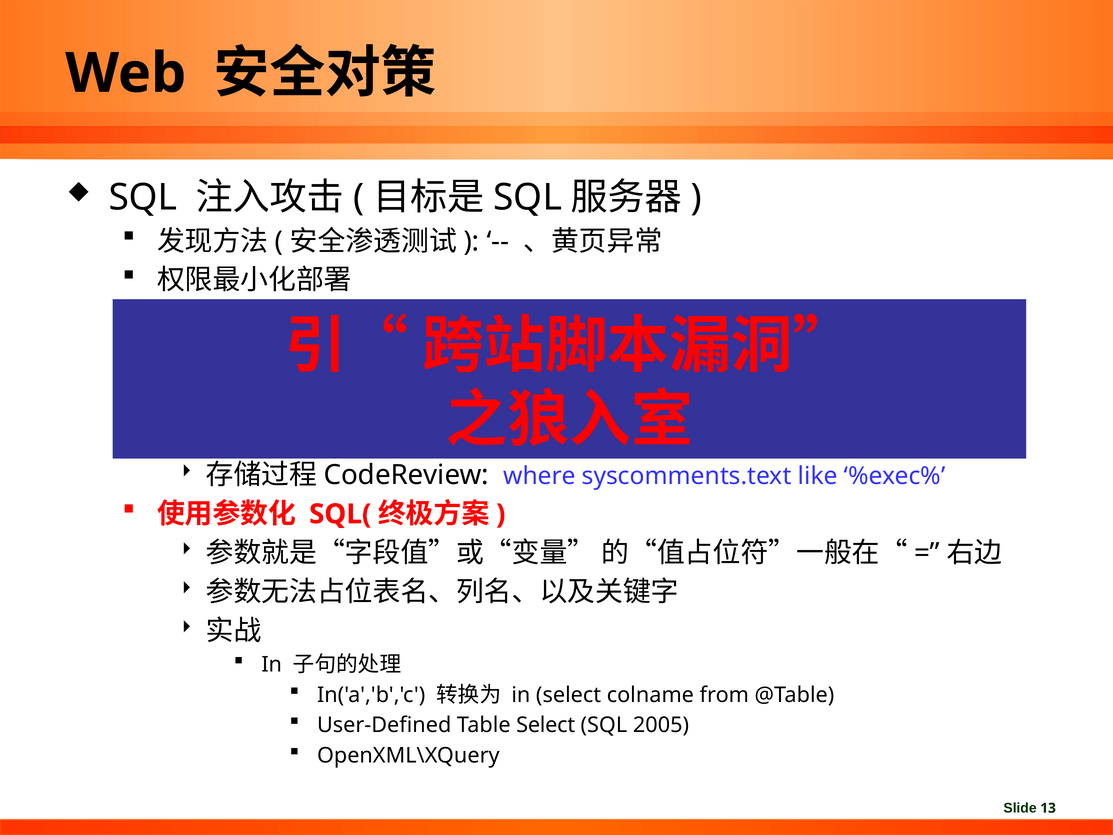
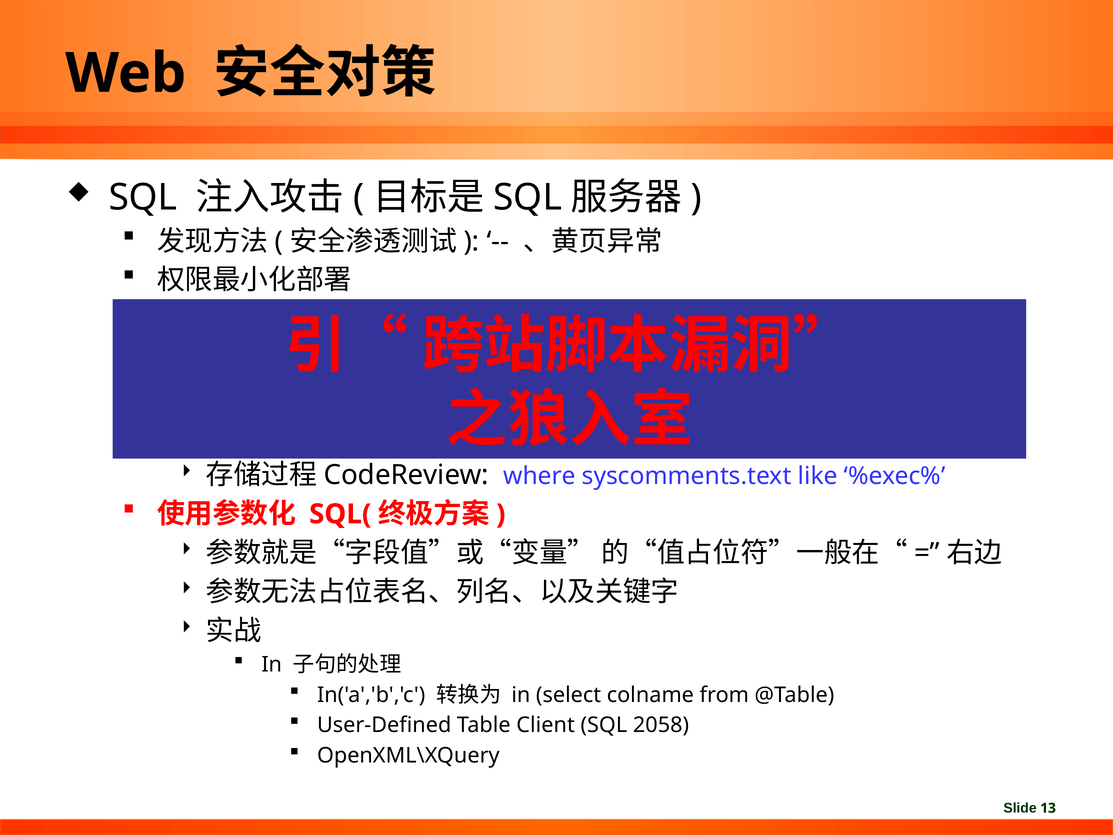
Table Select: Select -> Client (546, 725)
2005: 2005 -> 2058 (661, 725)
